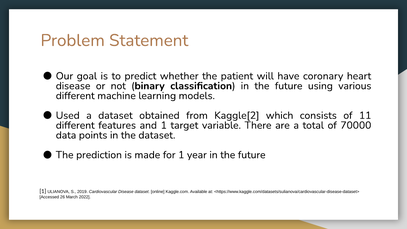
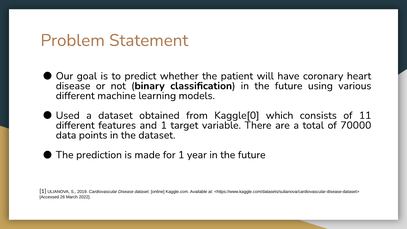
Kaggle[2: Kaggle[2 -> Kaggle[0 (237, 115)
